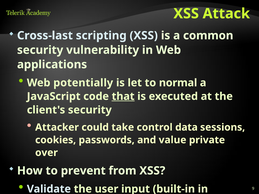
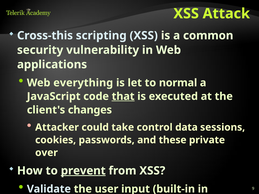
Cross-last: Cross-last -> Cross-this (45, 36)
potentially: potentially -> everything (83, 83)
client's security: security -> changes (90, 110)
value: value -> these (173, 140)
prevent underline: none -> present (83, 171)
